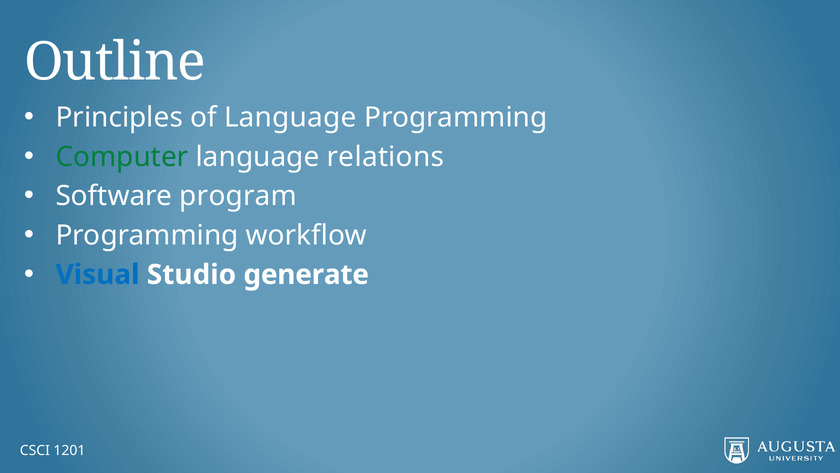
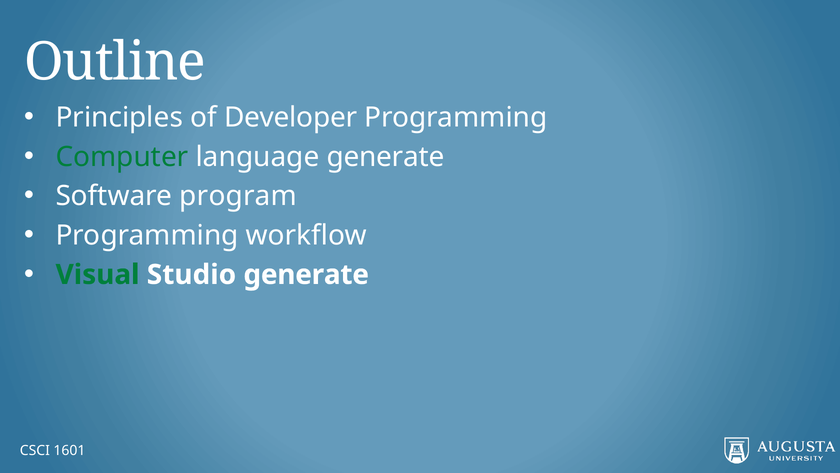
of Language: Language -> Developer (291, 118)
language relations: relations -> generate (386, 157)
Visual colour: blue -> green (98, 275)
1201: 1201 -> 1601 (69, 450)
